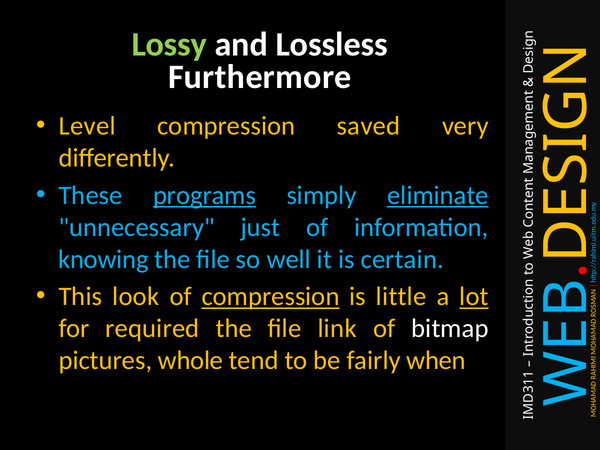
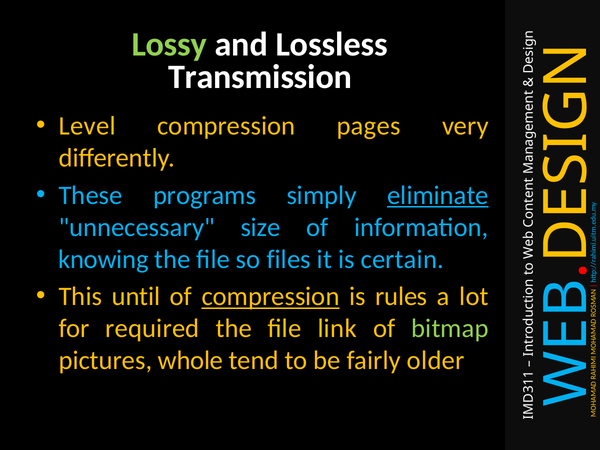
Furthermore: Furthermore -> Transmission (260, 77)
saved: saved -> pages (369, 126)
programs underline: present -> none (205, 195)
just: just -> size (260, 227)
well: well -> files (289, 259)
look: look -> until (136, 297)
little: little -> rules (401, 297)
lot underline: present -> none (474, 297)
bitmap colour: white -> light green (450, 329)
when: when -> older (436, 361)
